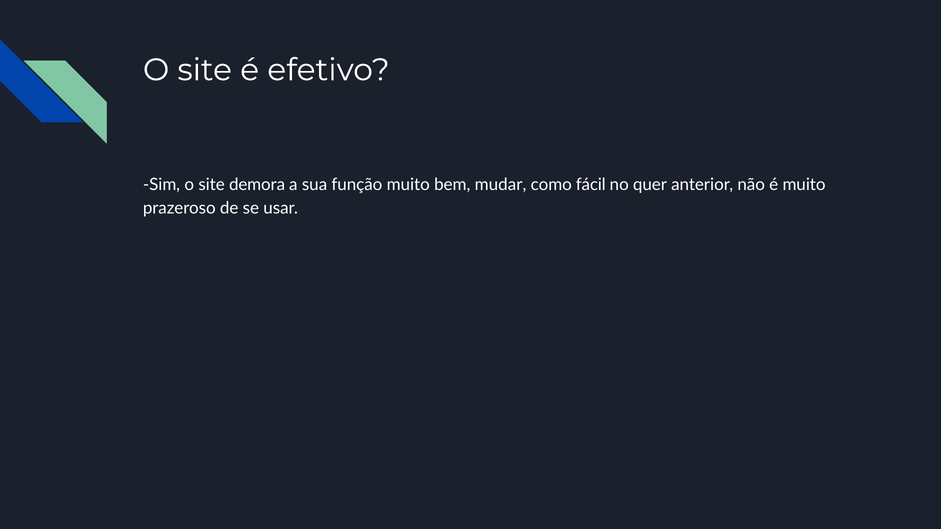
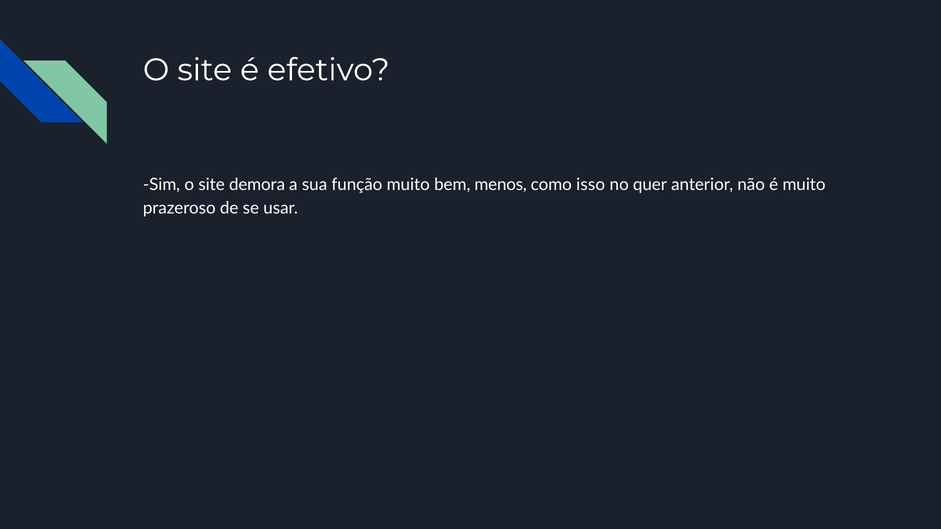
mudar: mudar -> menos (501, 185)
fácil: fácil -> isso (591, 185)
